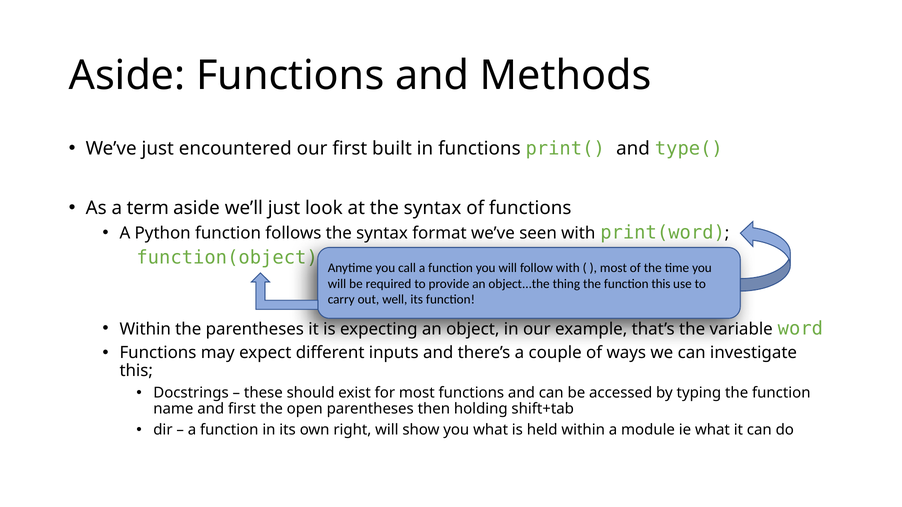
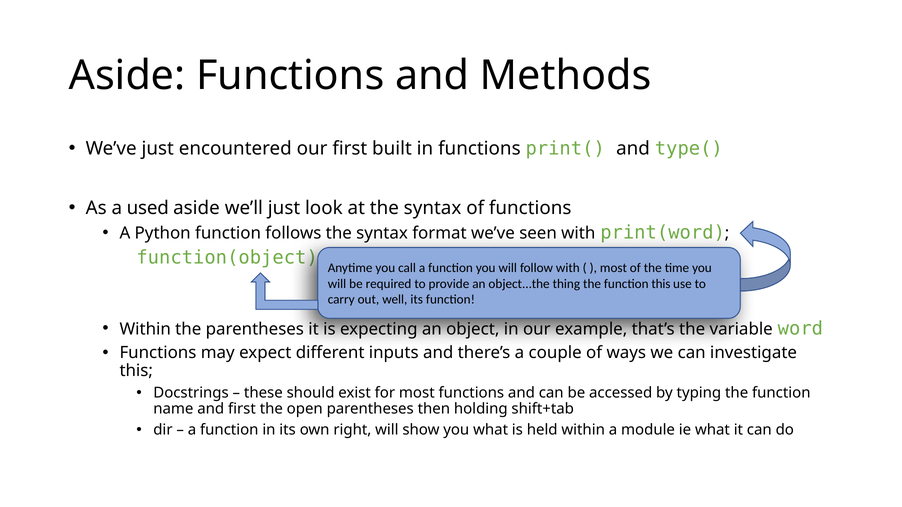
term: term -> used (148, 208)
